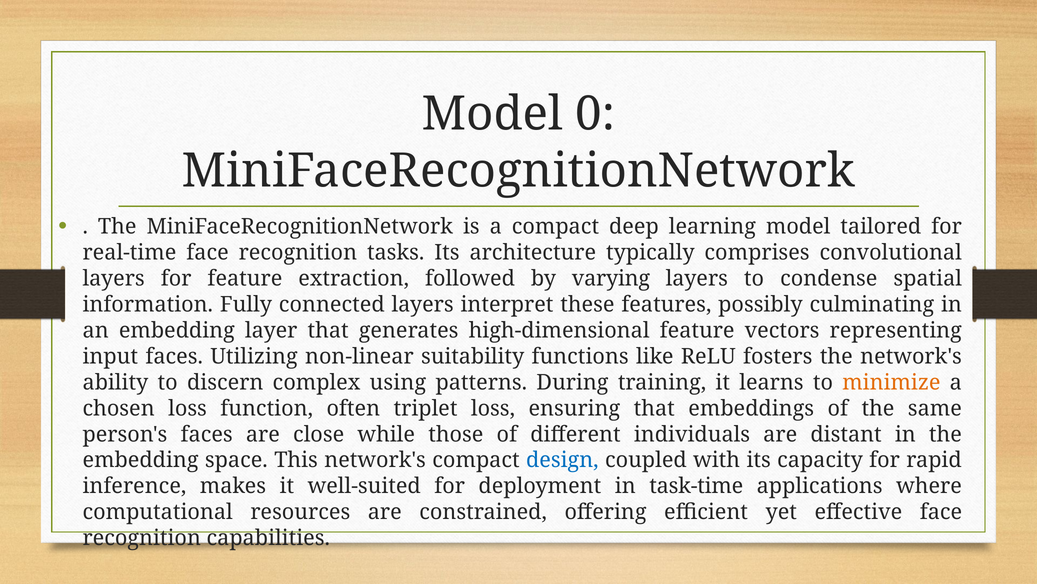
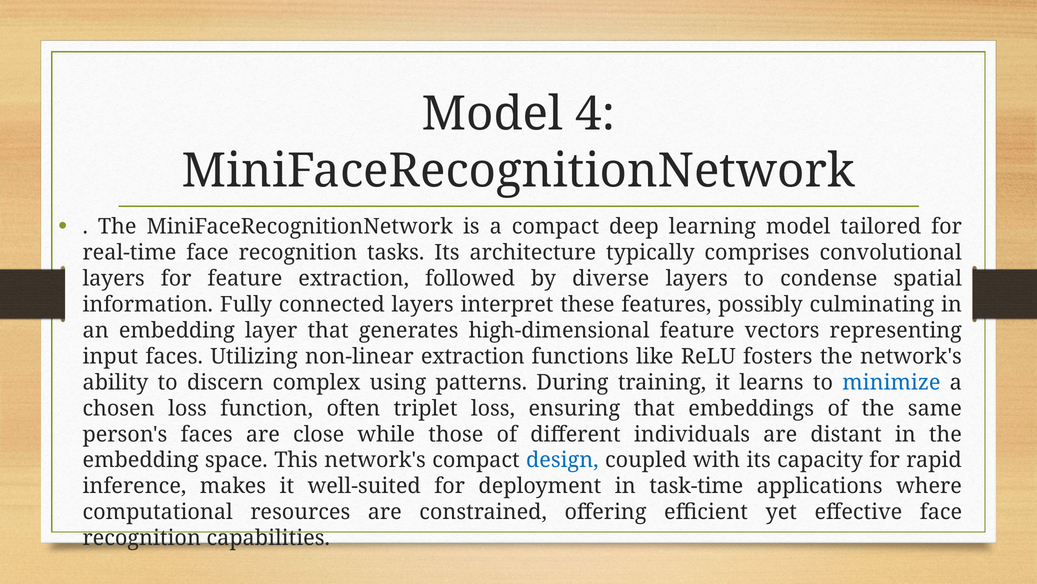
0: 0 -> 4 (595, 114)
varying: varying -> diverse (611, 278)
non-linear suitability: suitability -> extraction (473, 356)
minimize colour: orange -> blue (891, 382)
